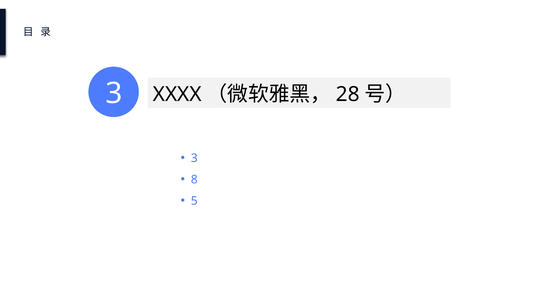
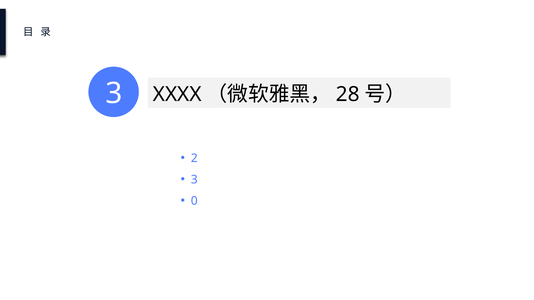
3: 3 -> 2 (194, 158)
8: 8 -> 3 (194, 180)
5: 5 -> 0 (194, 201)
